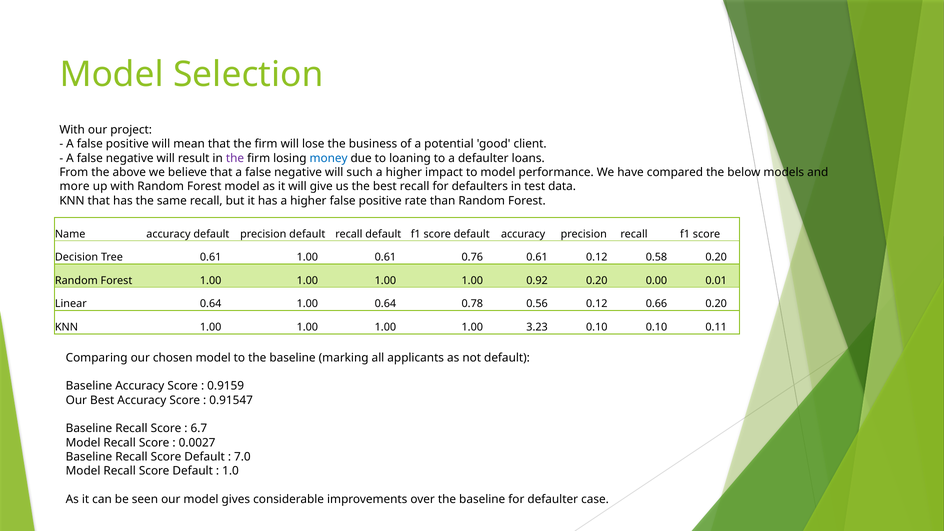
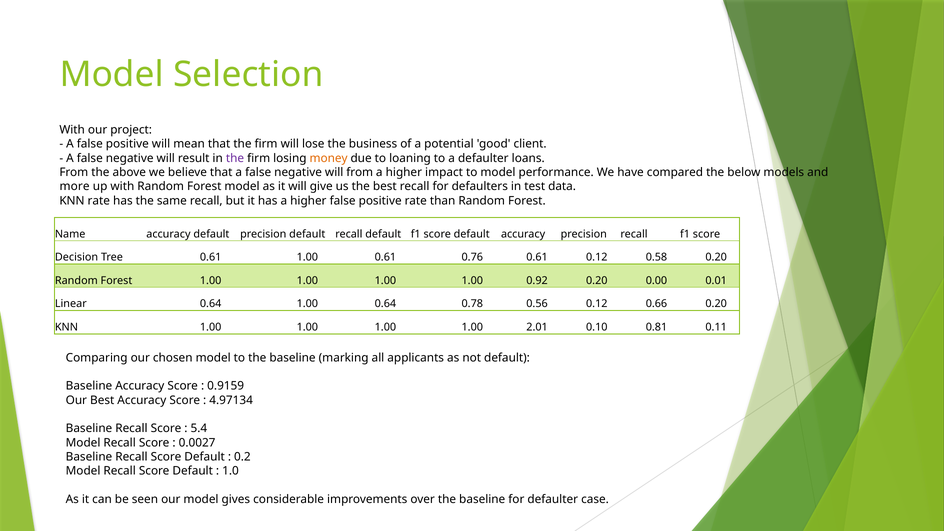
money colour: blue -> orange (329, 158)
will such: such -> from (360, 172)
KNN that: that -> rate (99, 201)
3.23: 3.23 -> 2.01 (537, 327)
0.10 0.10: 0.10 -> 0.81 (656, 327)
0.91547: 0.91547 -> 4.97134 (231, 400)
6.7: 6.7 -> 5.4 (199, 429)
7.0: 7.0 -> 0.2 (242, 457)
